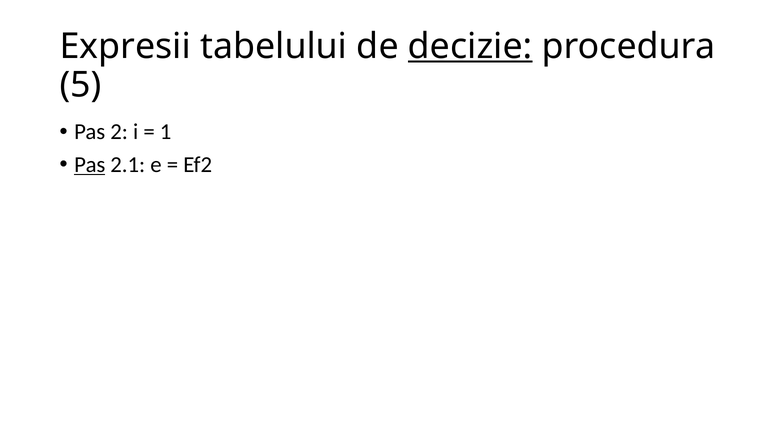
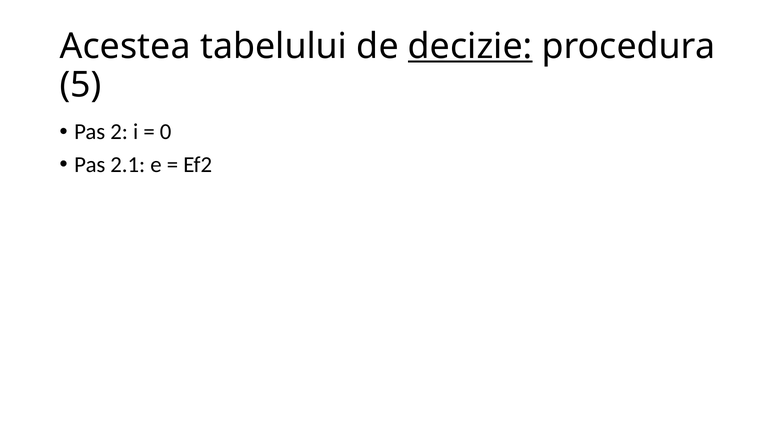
Expresii: Expresii -> Acestea (125, 46)
1: 1 -> 0 (166, 132)
Pas underline: present -> none (90, 165)
